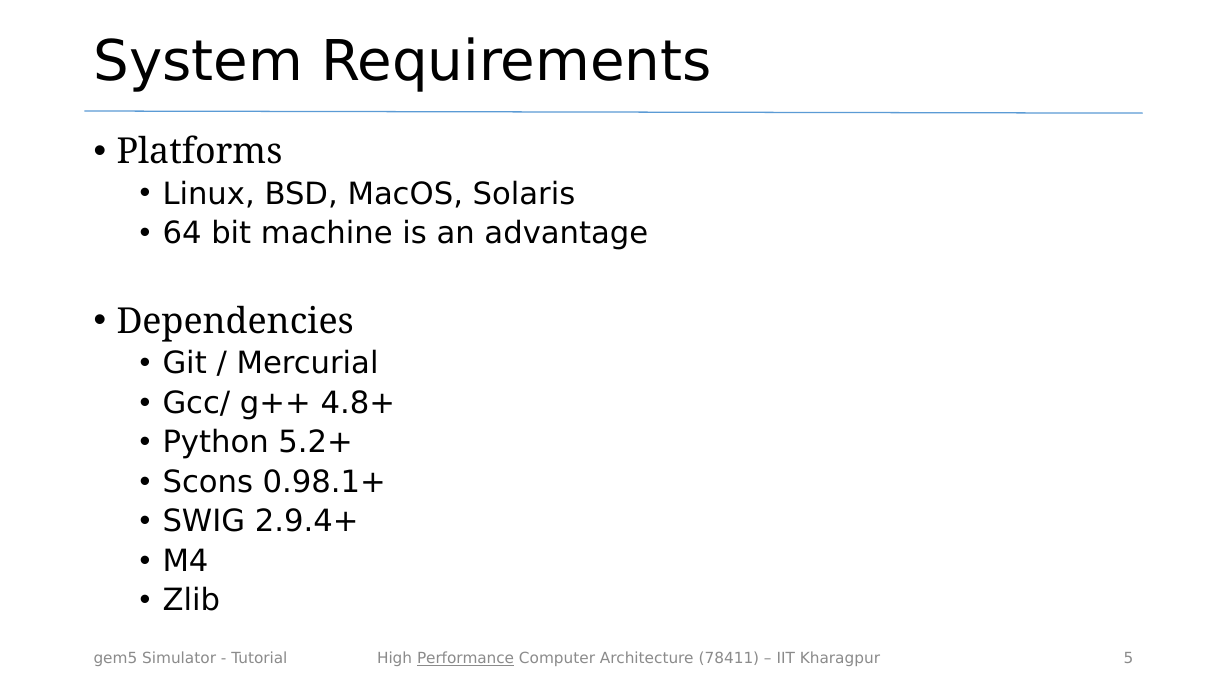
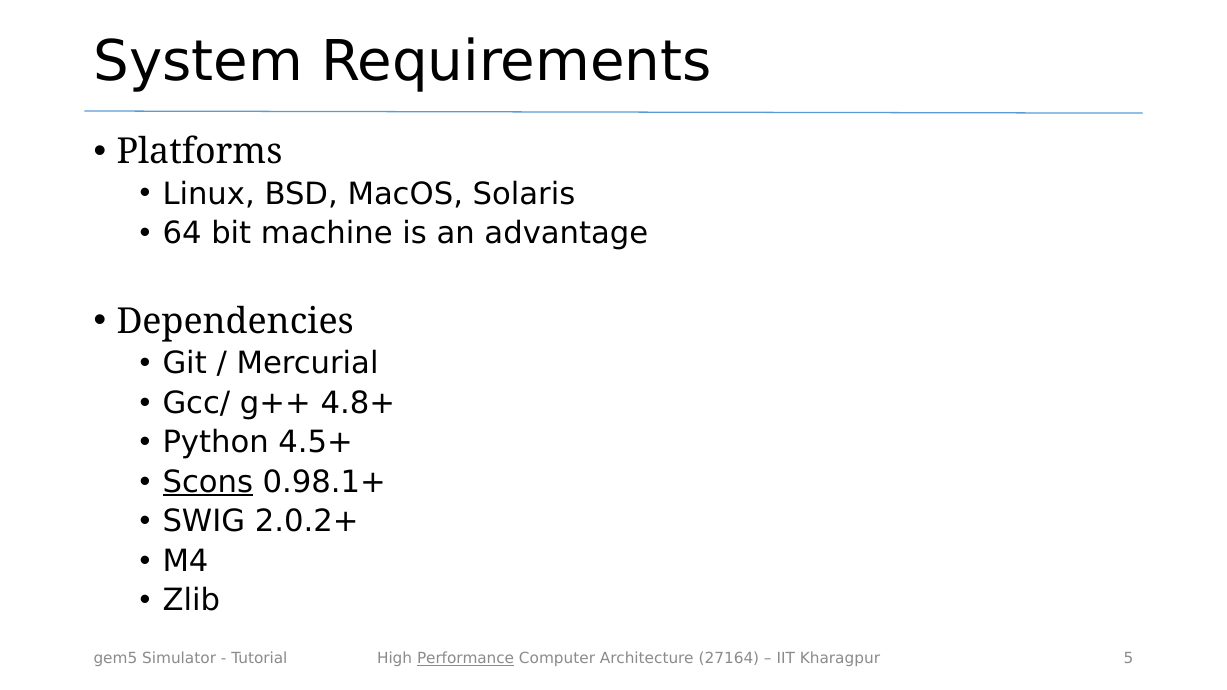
5.2+: 5.2+ -> 4.5+ (316, 443)
Scons underline: none -> present (208, 482)
2.9.4+: 2.9.4+ -> 2.0.2+ (307, 522)
78411: 78411 -> 27164 (729, 659)
